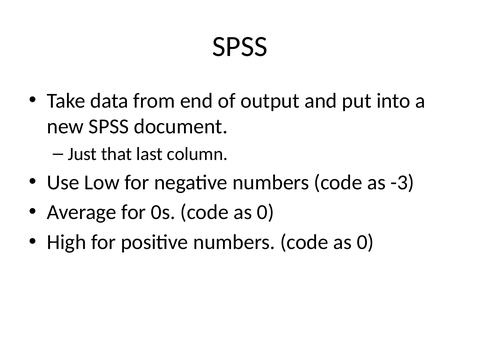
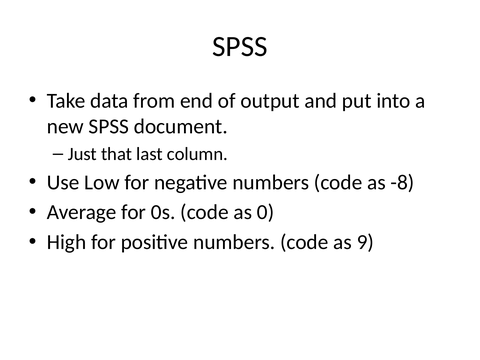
-3: -3 -> -8 (402, 182)
numbers code as 0: 0 -> 9 (365, 242)
